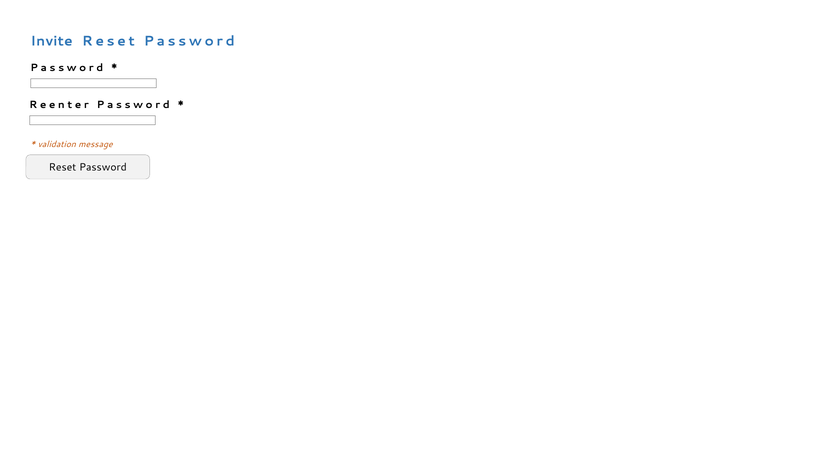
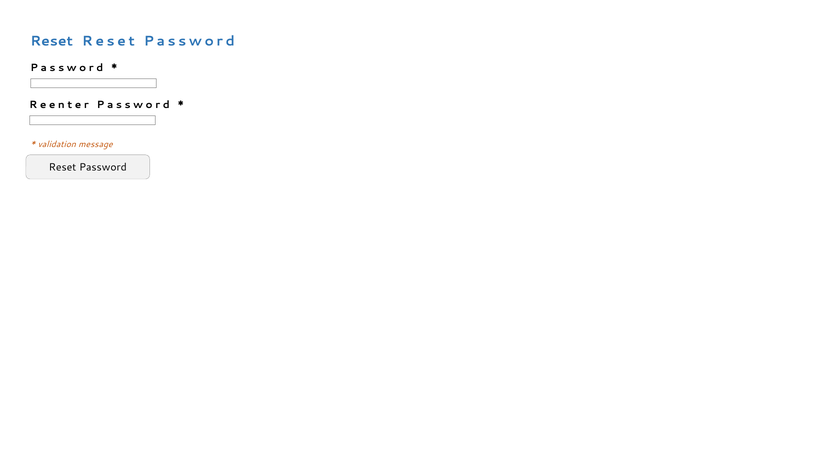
Invite: Invite -> Reset (52, 41)
